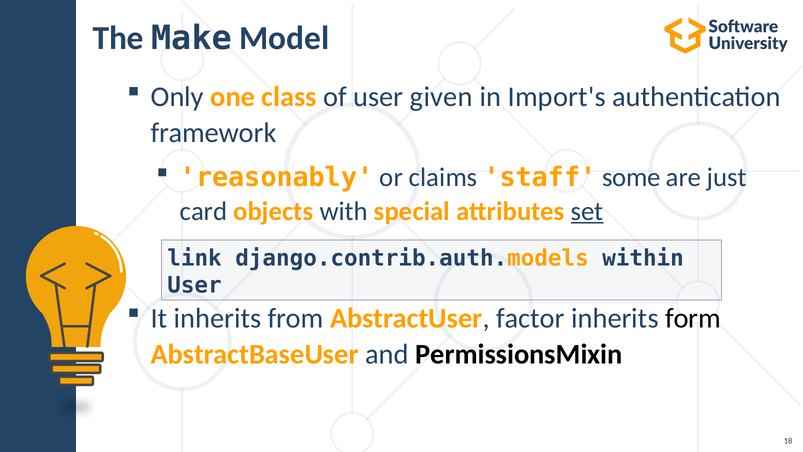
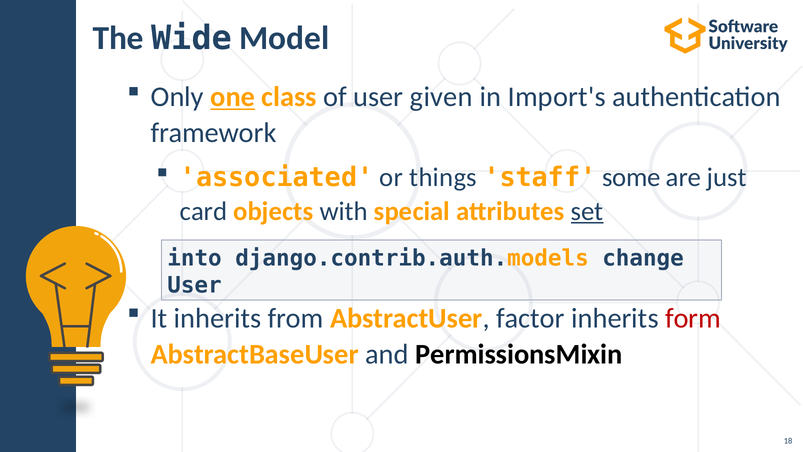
Make: Make -> Wide (192, 38)
one underline: none -> present (233, 97)
reasonably: reasonably -> associated (277, 177)
claims: claims -> things (443, 177)
link: link -> into (195, 258)
within: within -> change (643, 258)
form colour: black -> red (693, 318)
